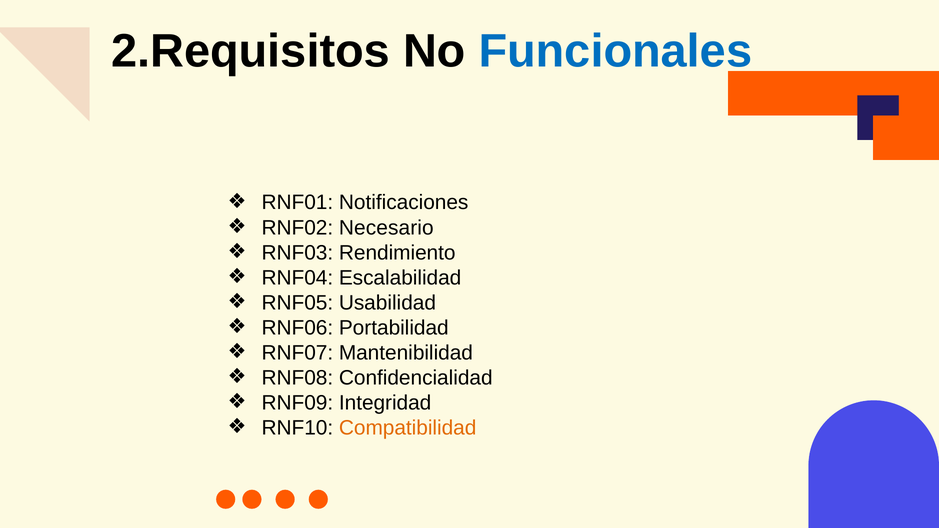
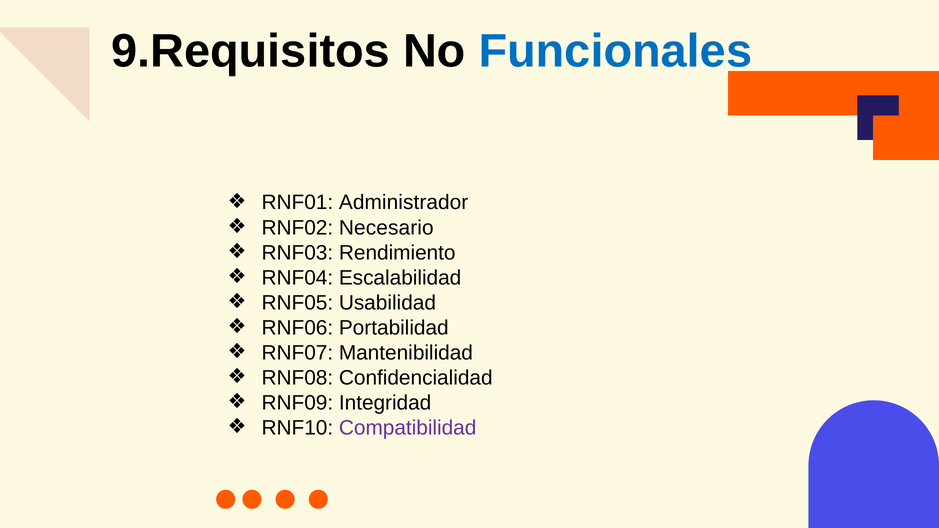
2.Requisitos: 2.Requisitos -> 9.Requisitos (251, 51)
Notificaciones: Notificaciones -> Administrador (404, 203)
Compatibilidad colour: orange -> purple (408, 428)
